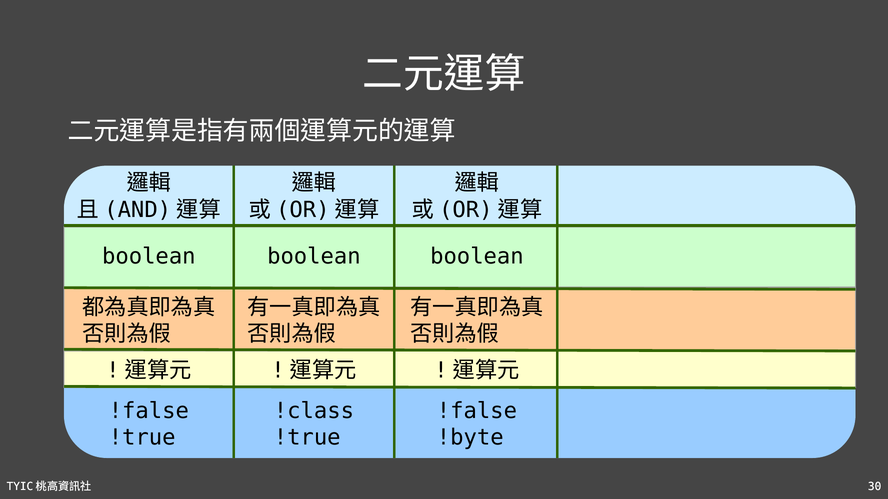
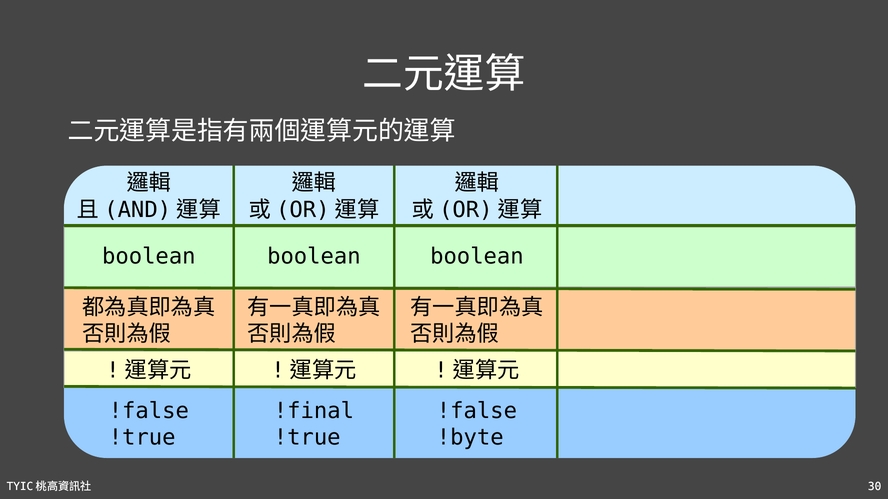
!class: !class -> !final (314, 411)
